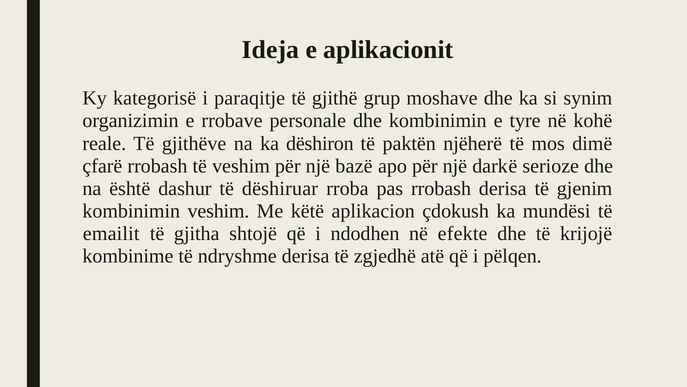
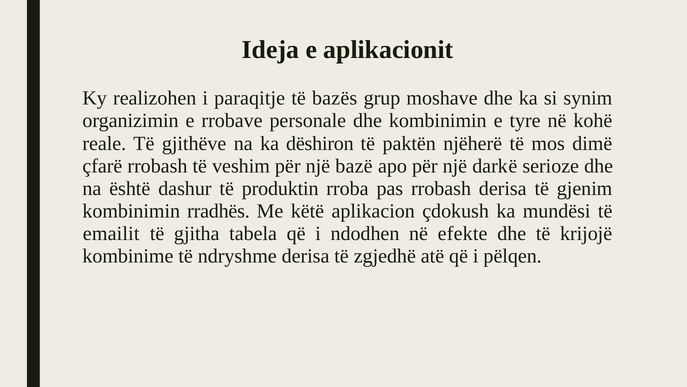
kategorisë: kategorisë -> realizohen (155, 98)
gjithë: gjithë -> bazës (335, 98)
dëshiruar: dëshiruar -> produktin (280, 188)
kombinimin veshim: veshim -> rradhës (218, 211)
shtojë: shtojë -> tabela (253, 233)
